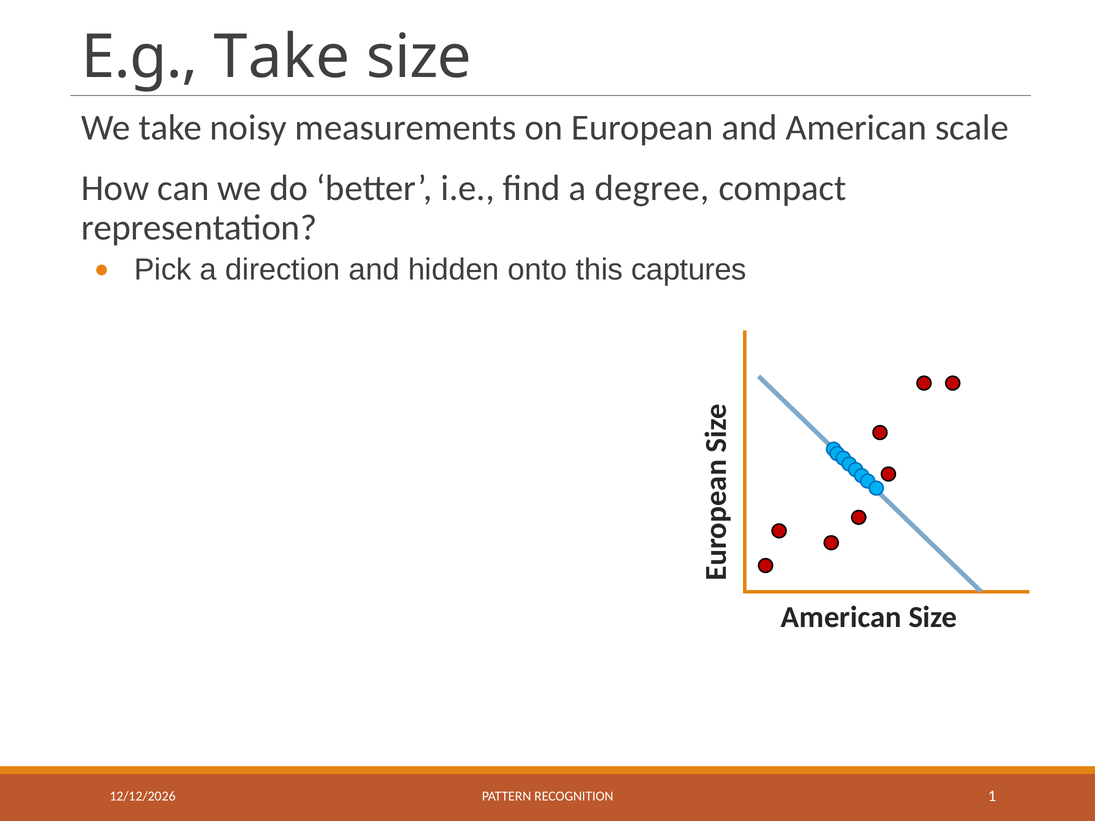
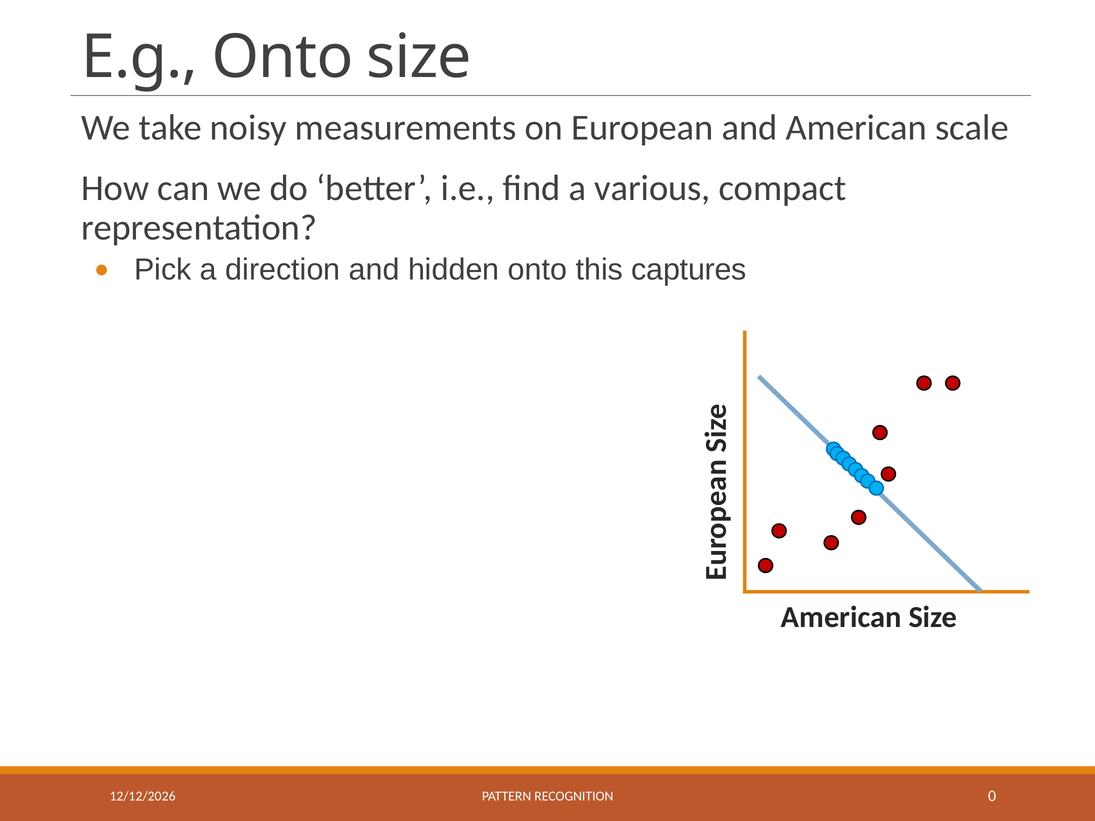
E.g Take: Take -> Onto (283, 57)
degree: degree -> various (652, 188)
1: 1 -> 0 (992, 796)
